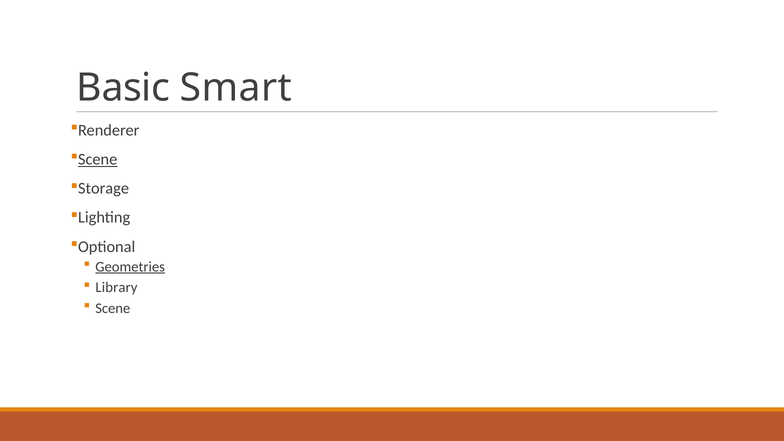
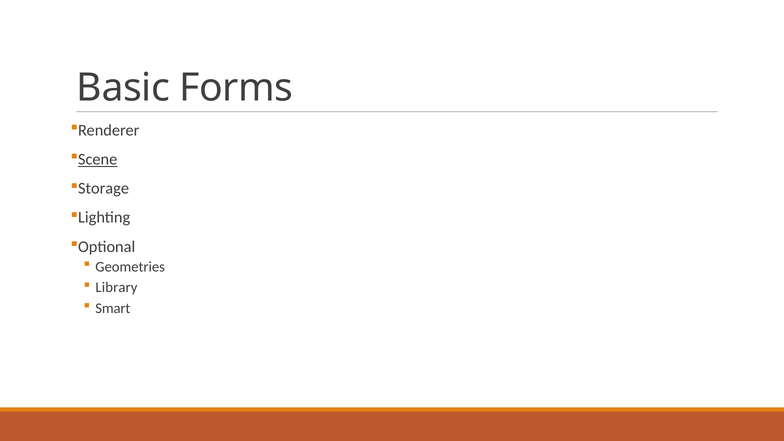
Smart: Smart -> Forms (236, 88)
Geometries underline: present -> none (130, 267)
Scene: Scene -> Smart (113, 308)
